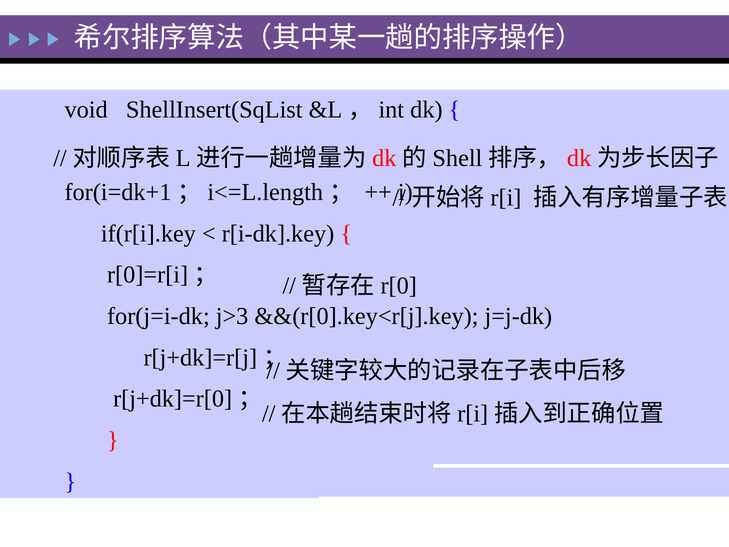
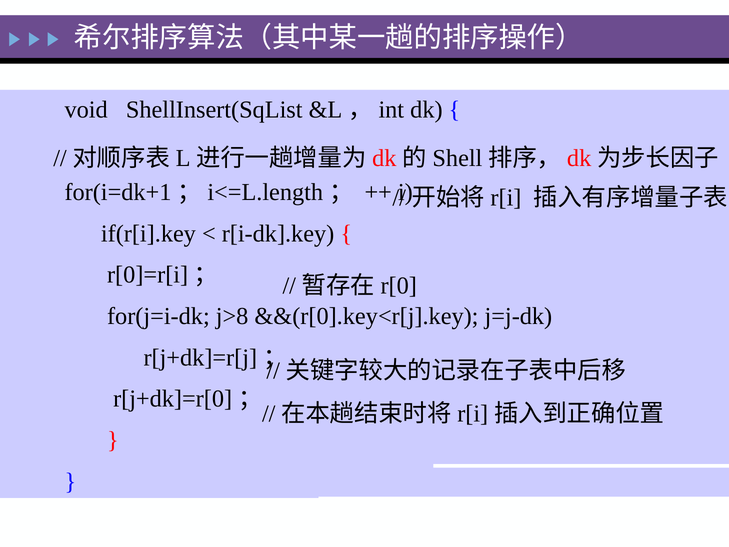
j>3: j>3 -> j>8 (232, 316)
